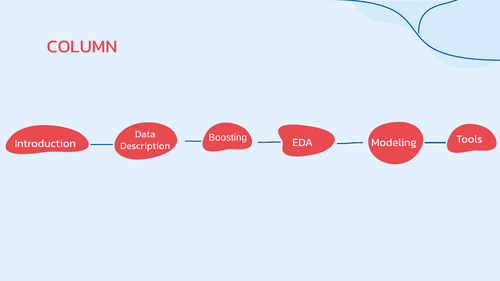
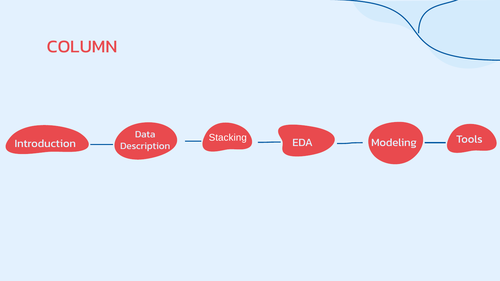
Boosting: Boosting -> Stacking (228, 138)
